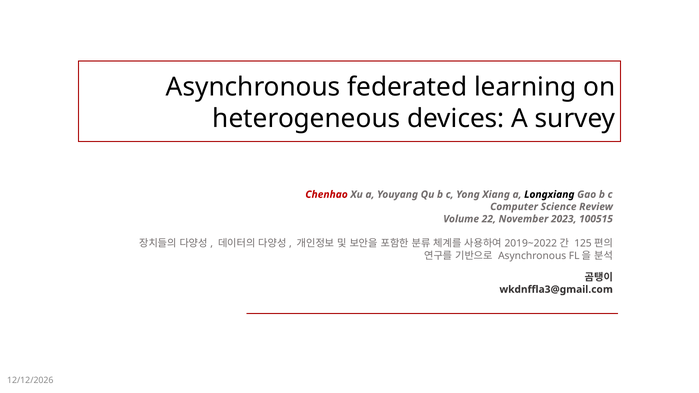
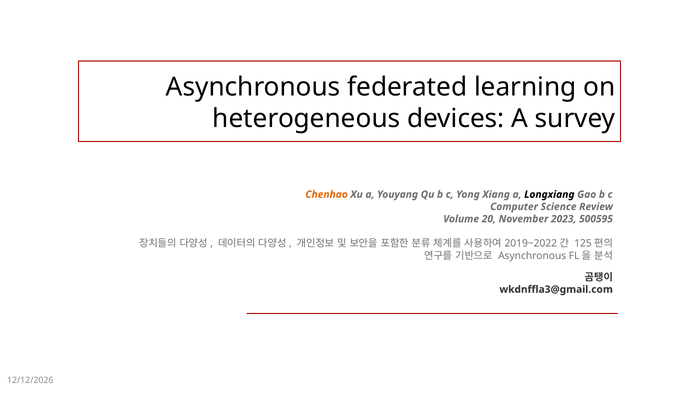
Chenhao colour: red -> orange (327, 195)
22: 22 -> 20 (489, 219)
100515: 100515 -> 500595 (596, 219)
